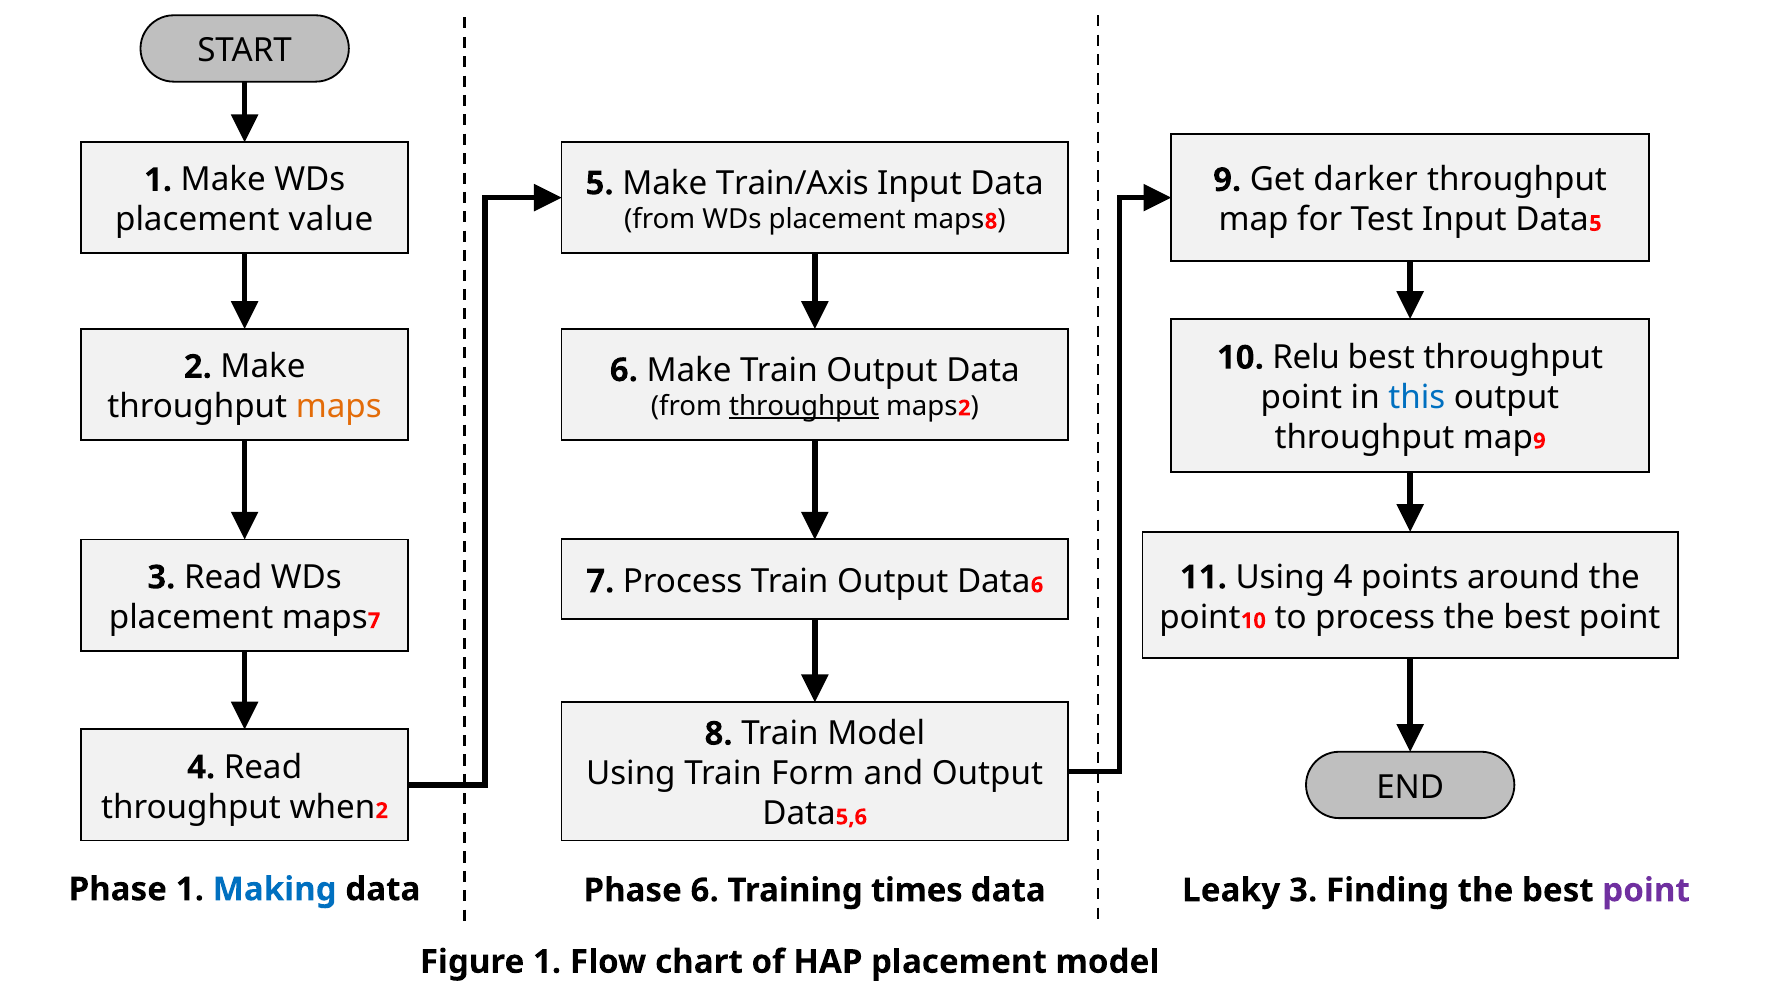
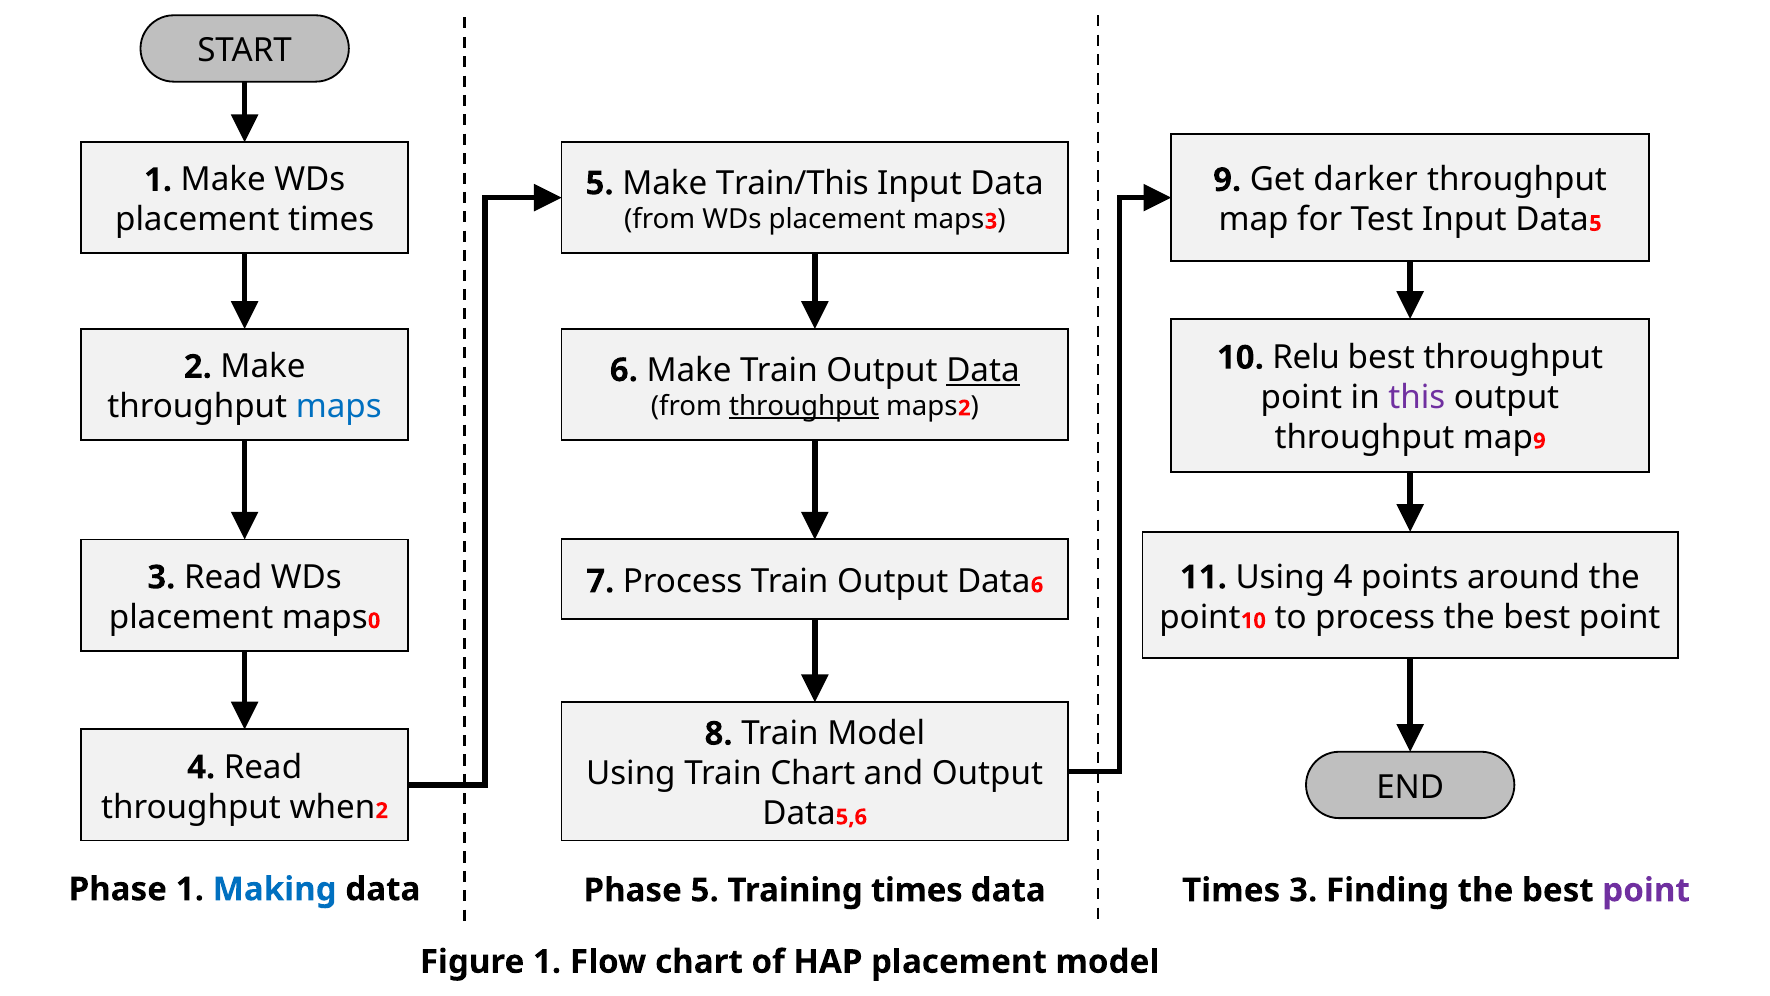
Train/Axis: Train/Axis -> Train/This (792, 183)
placement value: value -> times (331, 220)
placement maps 8: 8 -> 3 (991, 221)
Data underline: none -> present (983, 370)
this colour: blue -> purple (1417, 397)
maps colour: orange -> blue (339, 407)
maps 7: 7 -> 0 (374, 621)
Train Form: Form -> Chart (813, 773)
Phase 6: 6 -> 5 (705, 890)
data Leaky: Leaky -> Times (1231, 890)
